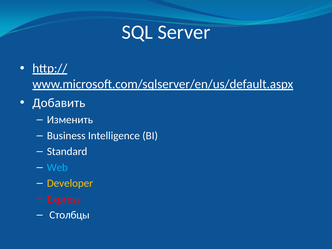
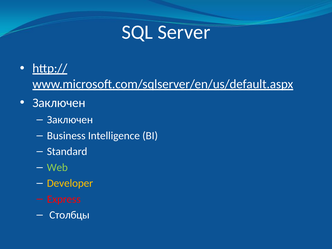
Добавить: Добавить -> Заключен (59, 103)
Изменить: Изменить -> Заключен (70, 120)
Web colour: light blue -> light green (57, 167)
